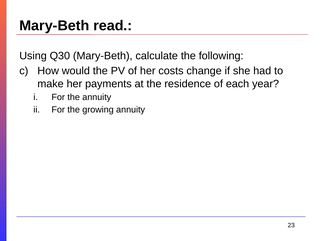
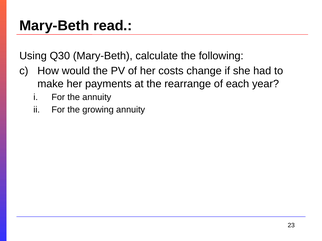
residence: residence -> rearrange (188, 84)
